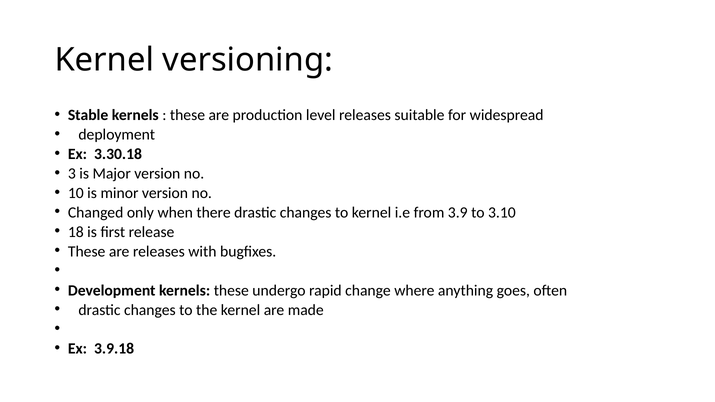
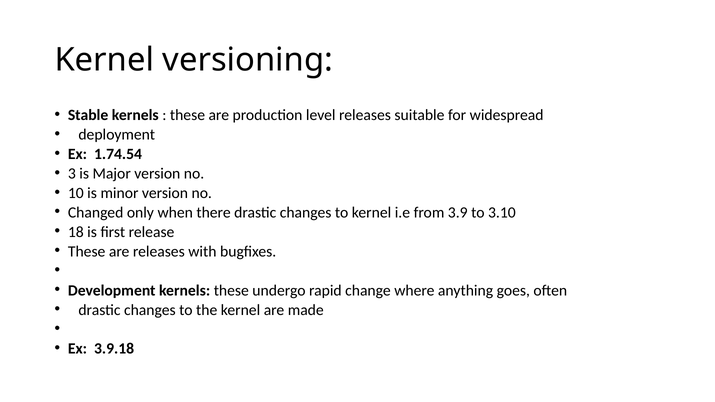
3.30.18: 3.30.18 -> 1.74.54 (118, 154)
